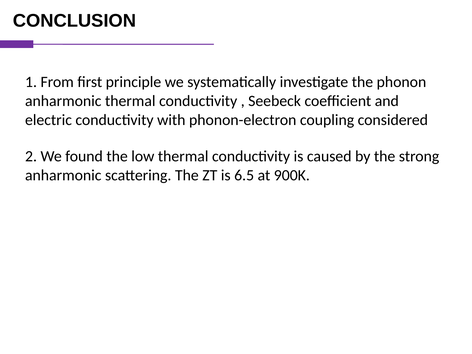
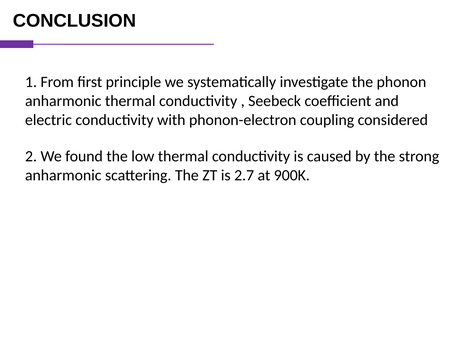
6.5: 6.5 -> 2.7 (244, 175)
